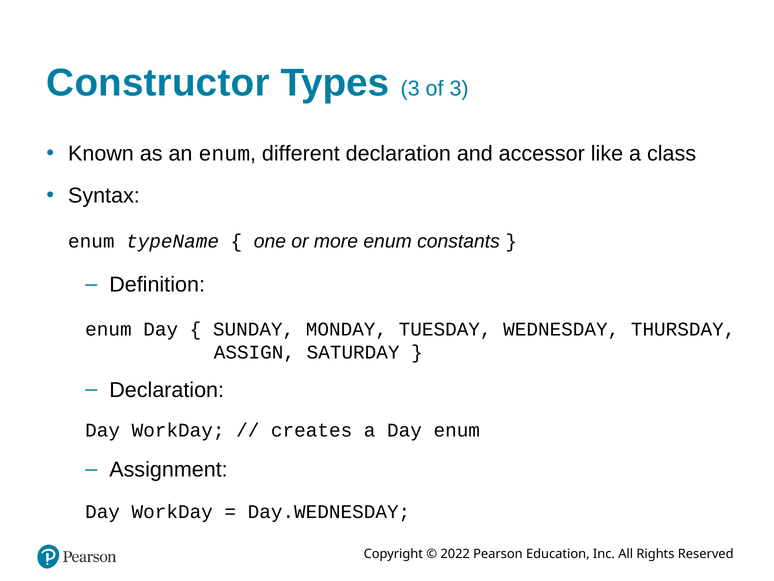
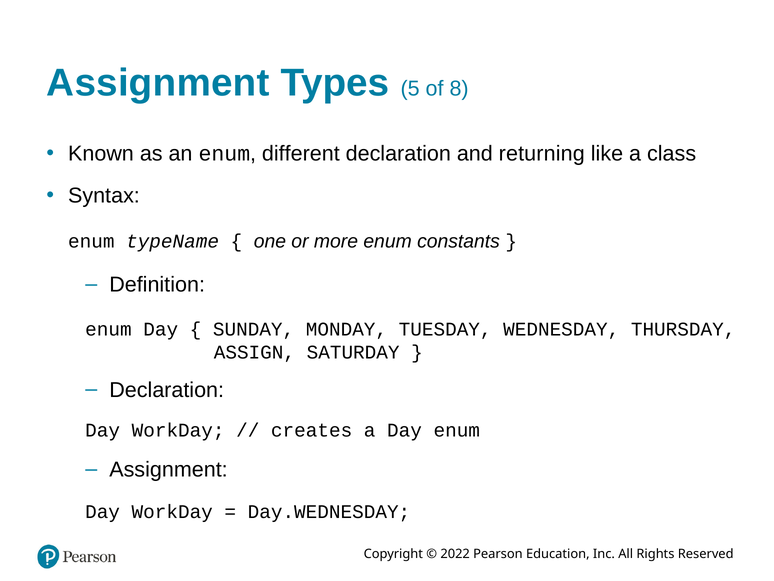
Constructor: Constructor -> Assignment (158, 83)
Types 3: 3 -> 5 (410, 88)
of 3: 3 -> 8 (459, 88)
accessor: accessor -> returning (542, 154)
